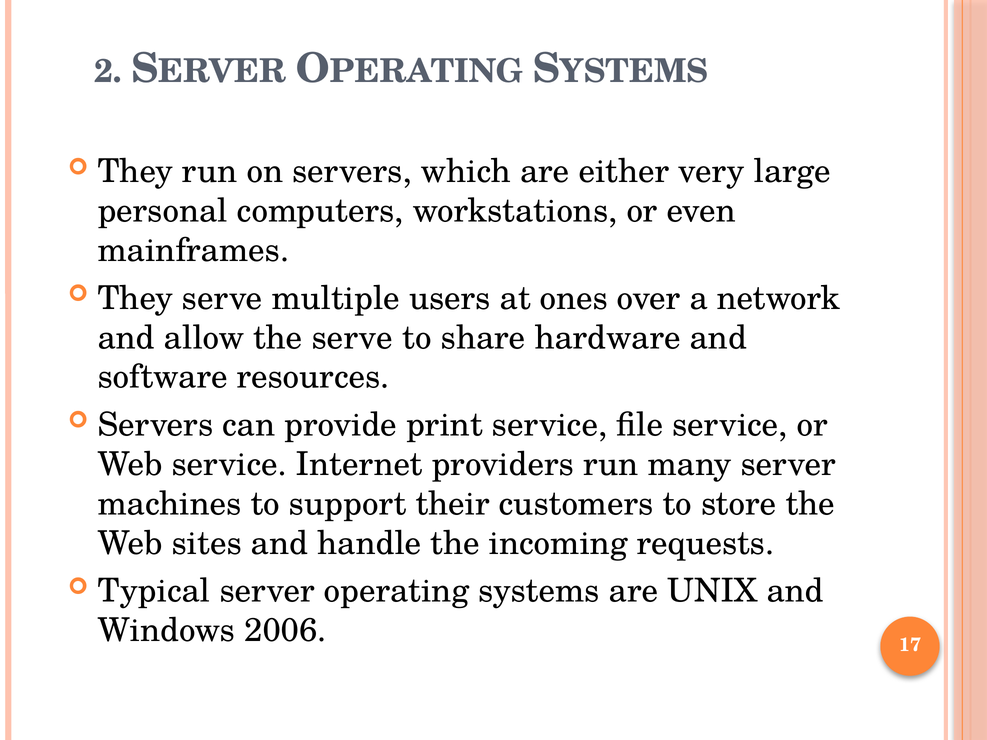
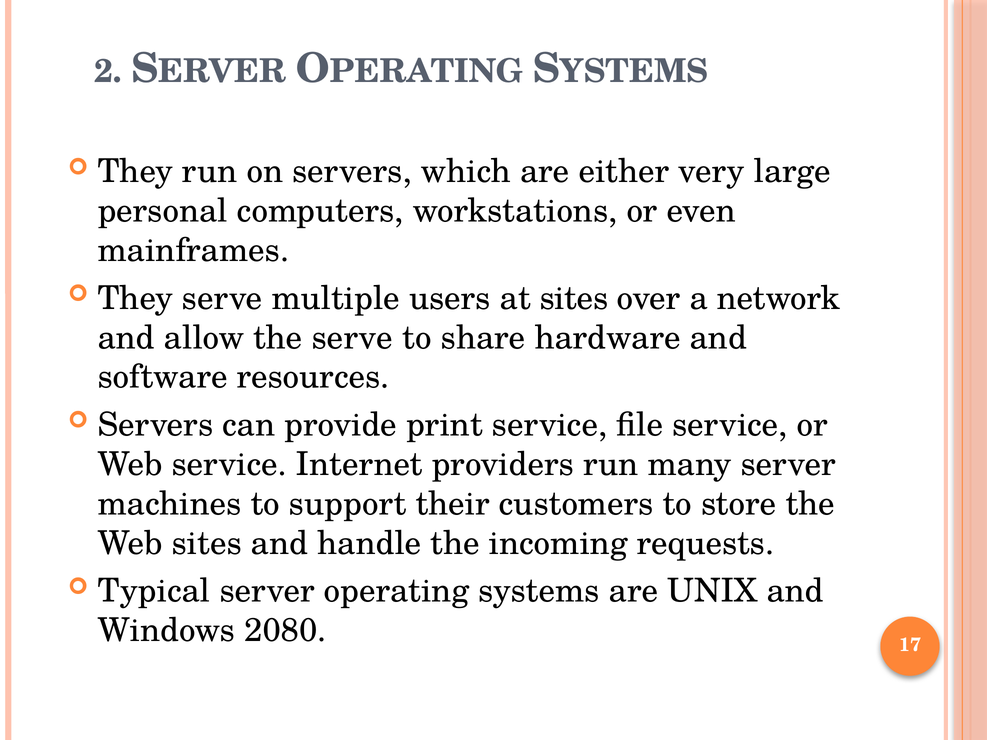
at ones: ones -> sites (574, 298)
2006: 2006 -> 2080 (285, 631)
